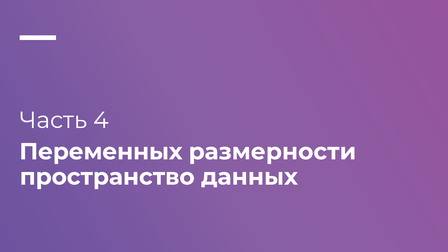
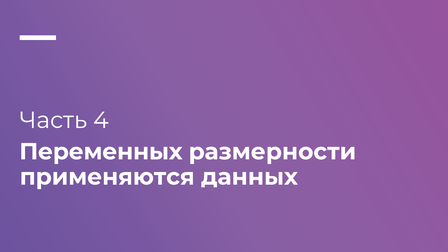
пространство: пространство -> применяются (107, 177)
